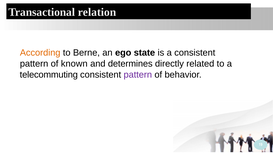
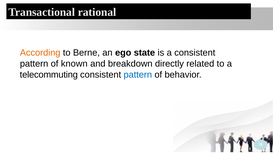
relation: relation -> rational (97, 12)
determines: determines -> breakdown (130, 64)
pattern colour: purple -> blue (138, 74)
